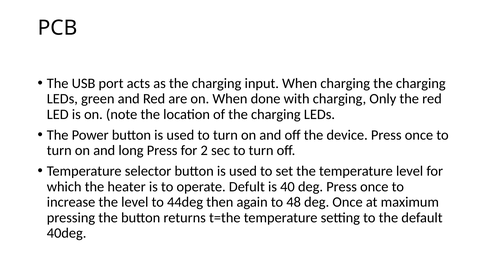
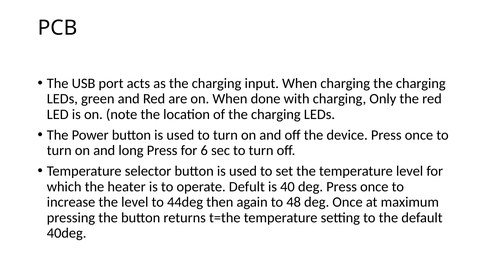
2: 2 -> 6 (204, 151)
